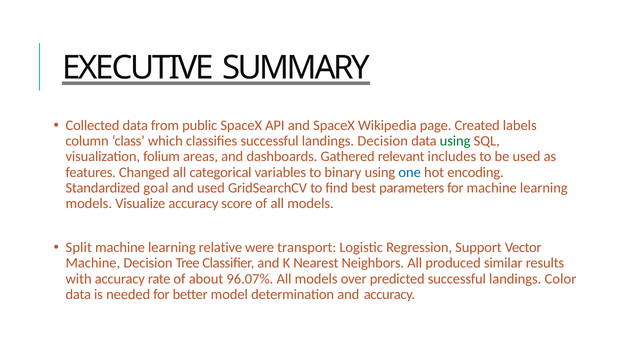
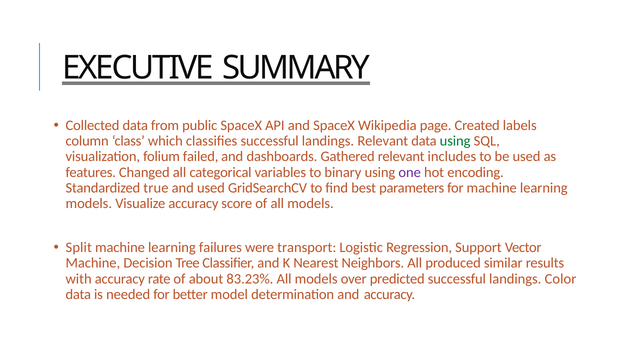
landings Decision: Decision -> Relevant (383, 141)
areas: areas -> failed (201, 157)
one colour: blue -> purple (410, 173)
goal: goal -> true (156, 188)
relative: relative -> failures (220, 248)
96.07%: 96.07% -> 83.23% (250, 279)
